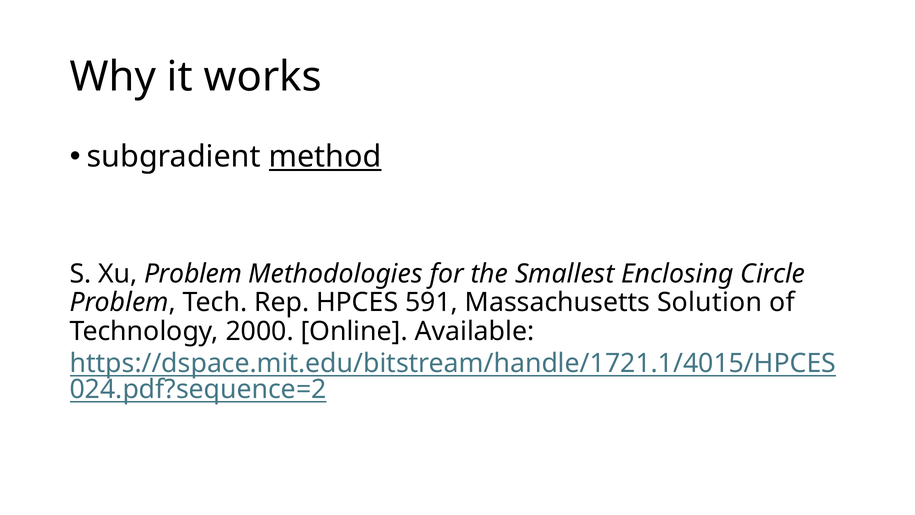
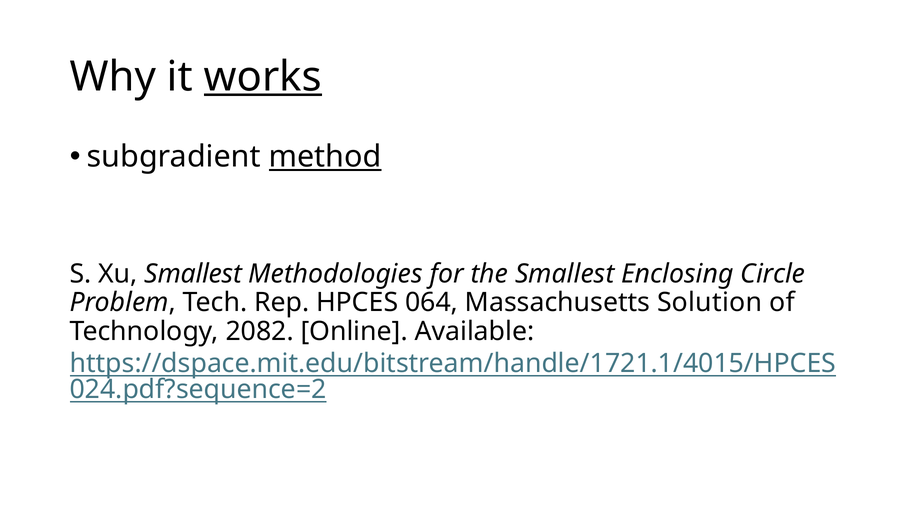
works underline: none -> present (263, 77)
Xu Problem: Problem -> Smallest (193, 274)
591: 591 -> 064 (432, 302)
2000: 2000 -> 2082 (260, 331)
